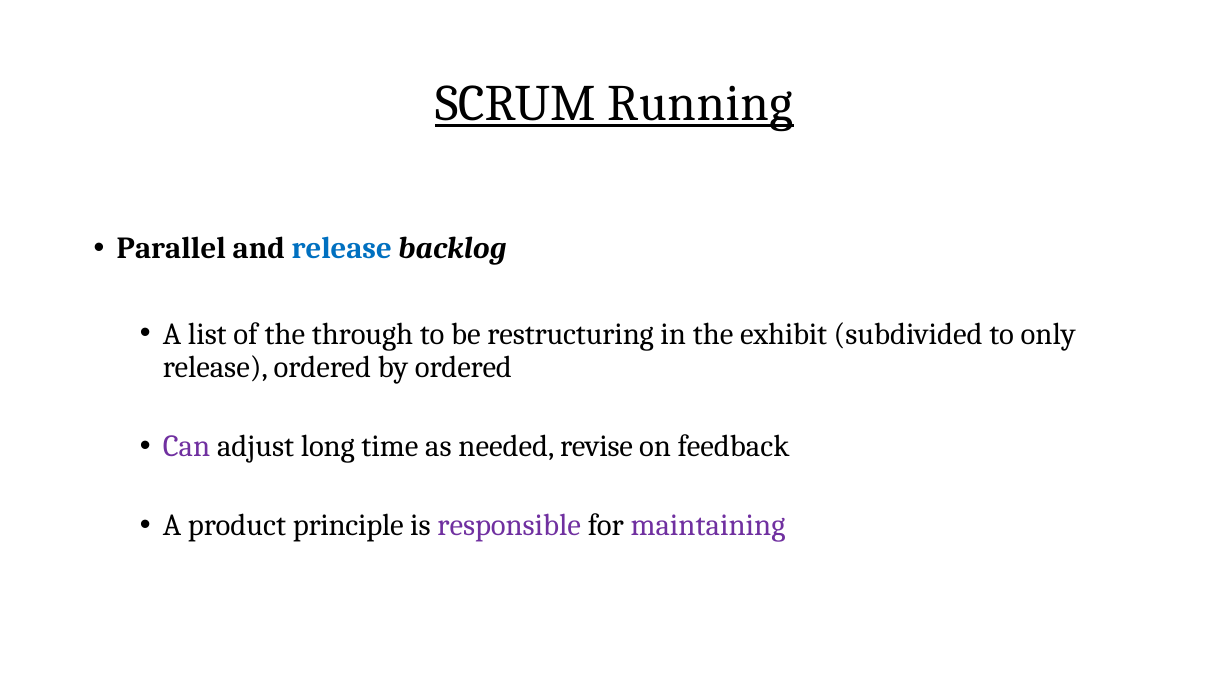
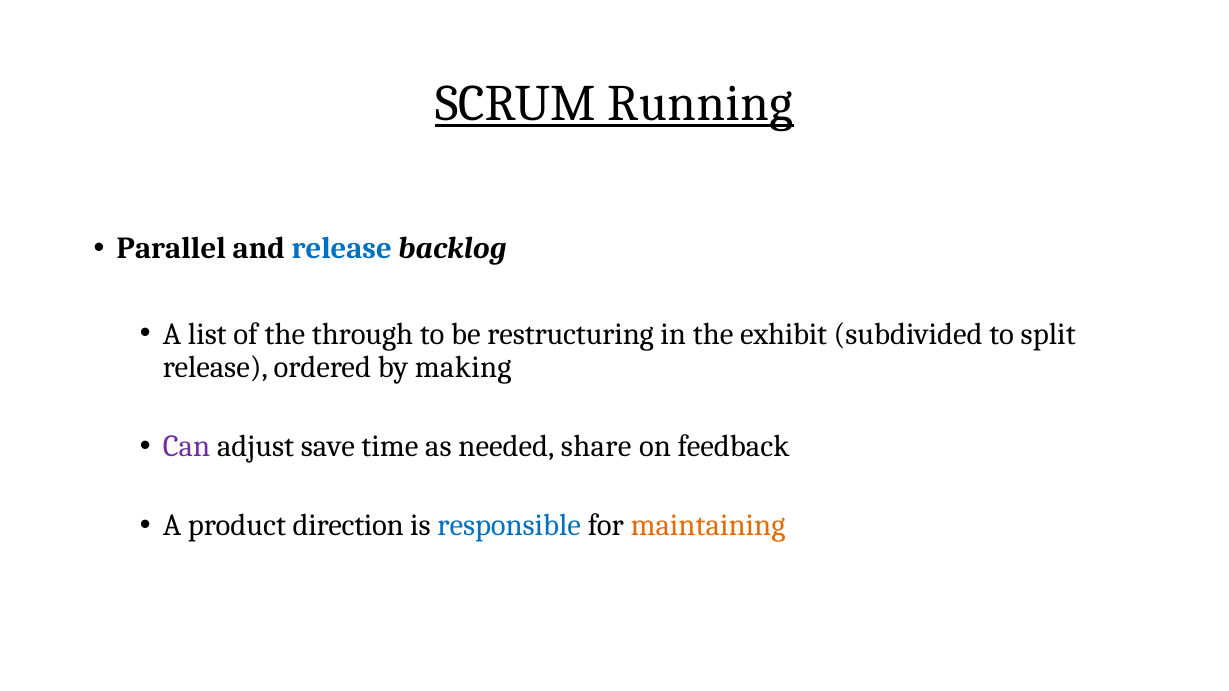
only: only -> split (1048, 334)
by ordered: ordered -> making (463, 367)
long: long -> save (328, 446)
revise: revise -> share (596, 446)
principle: principle -> direction (348, 526)
responsible colour: purple -> blue (509, 526)
maintaining colour: purple -> orange (708, 526)
